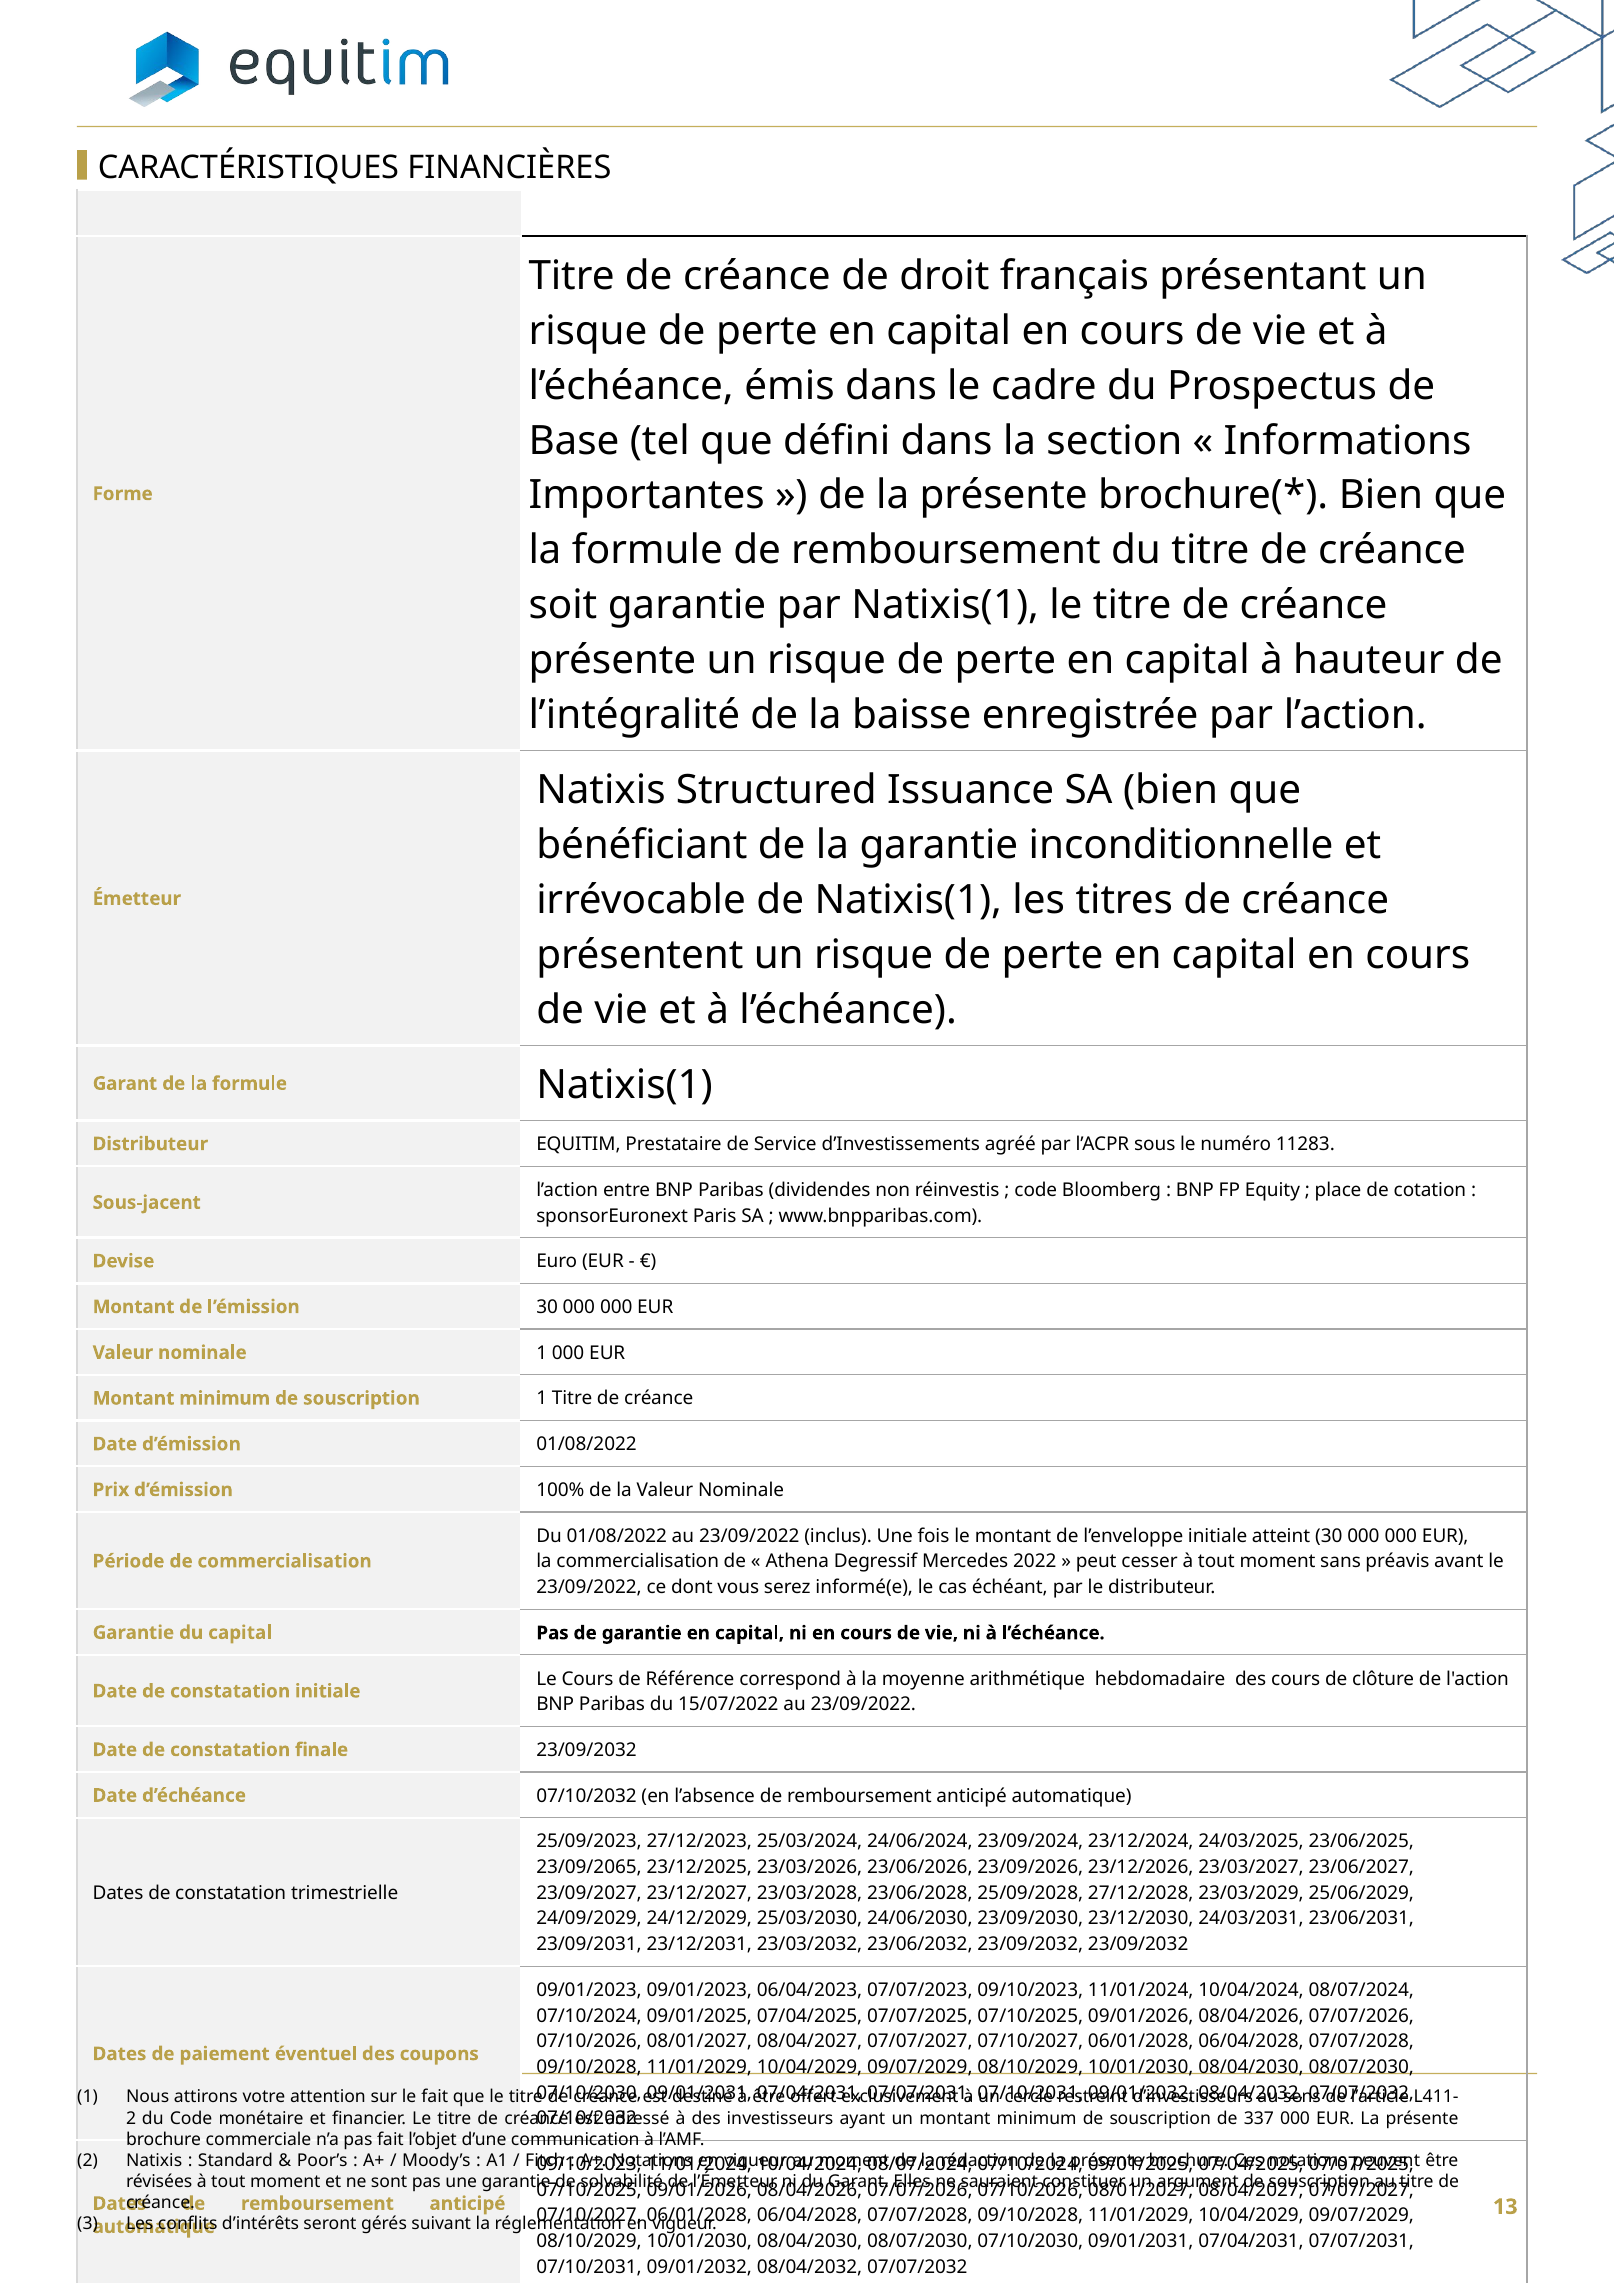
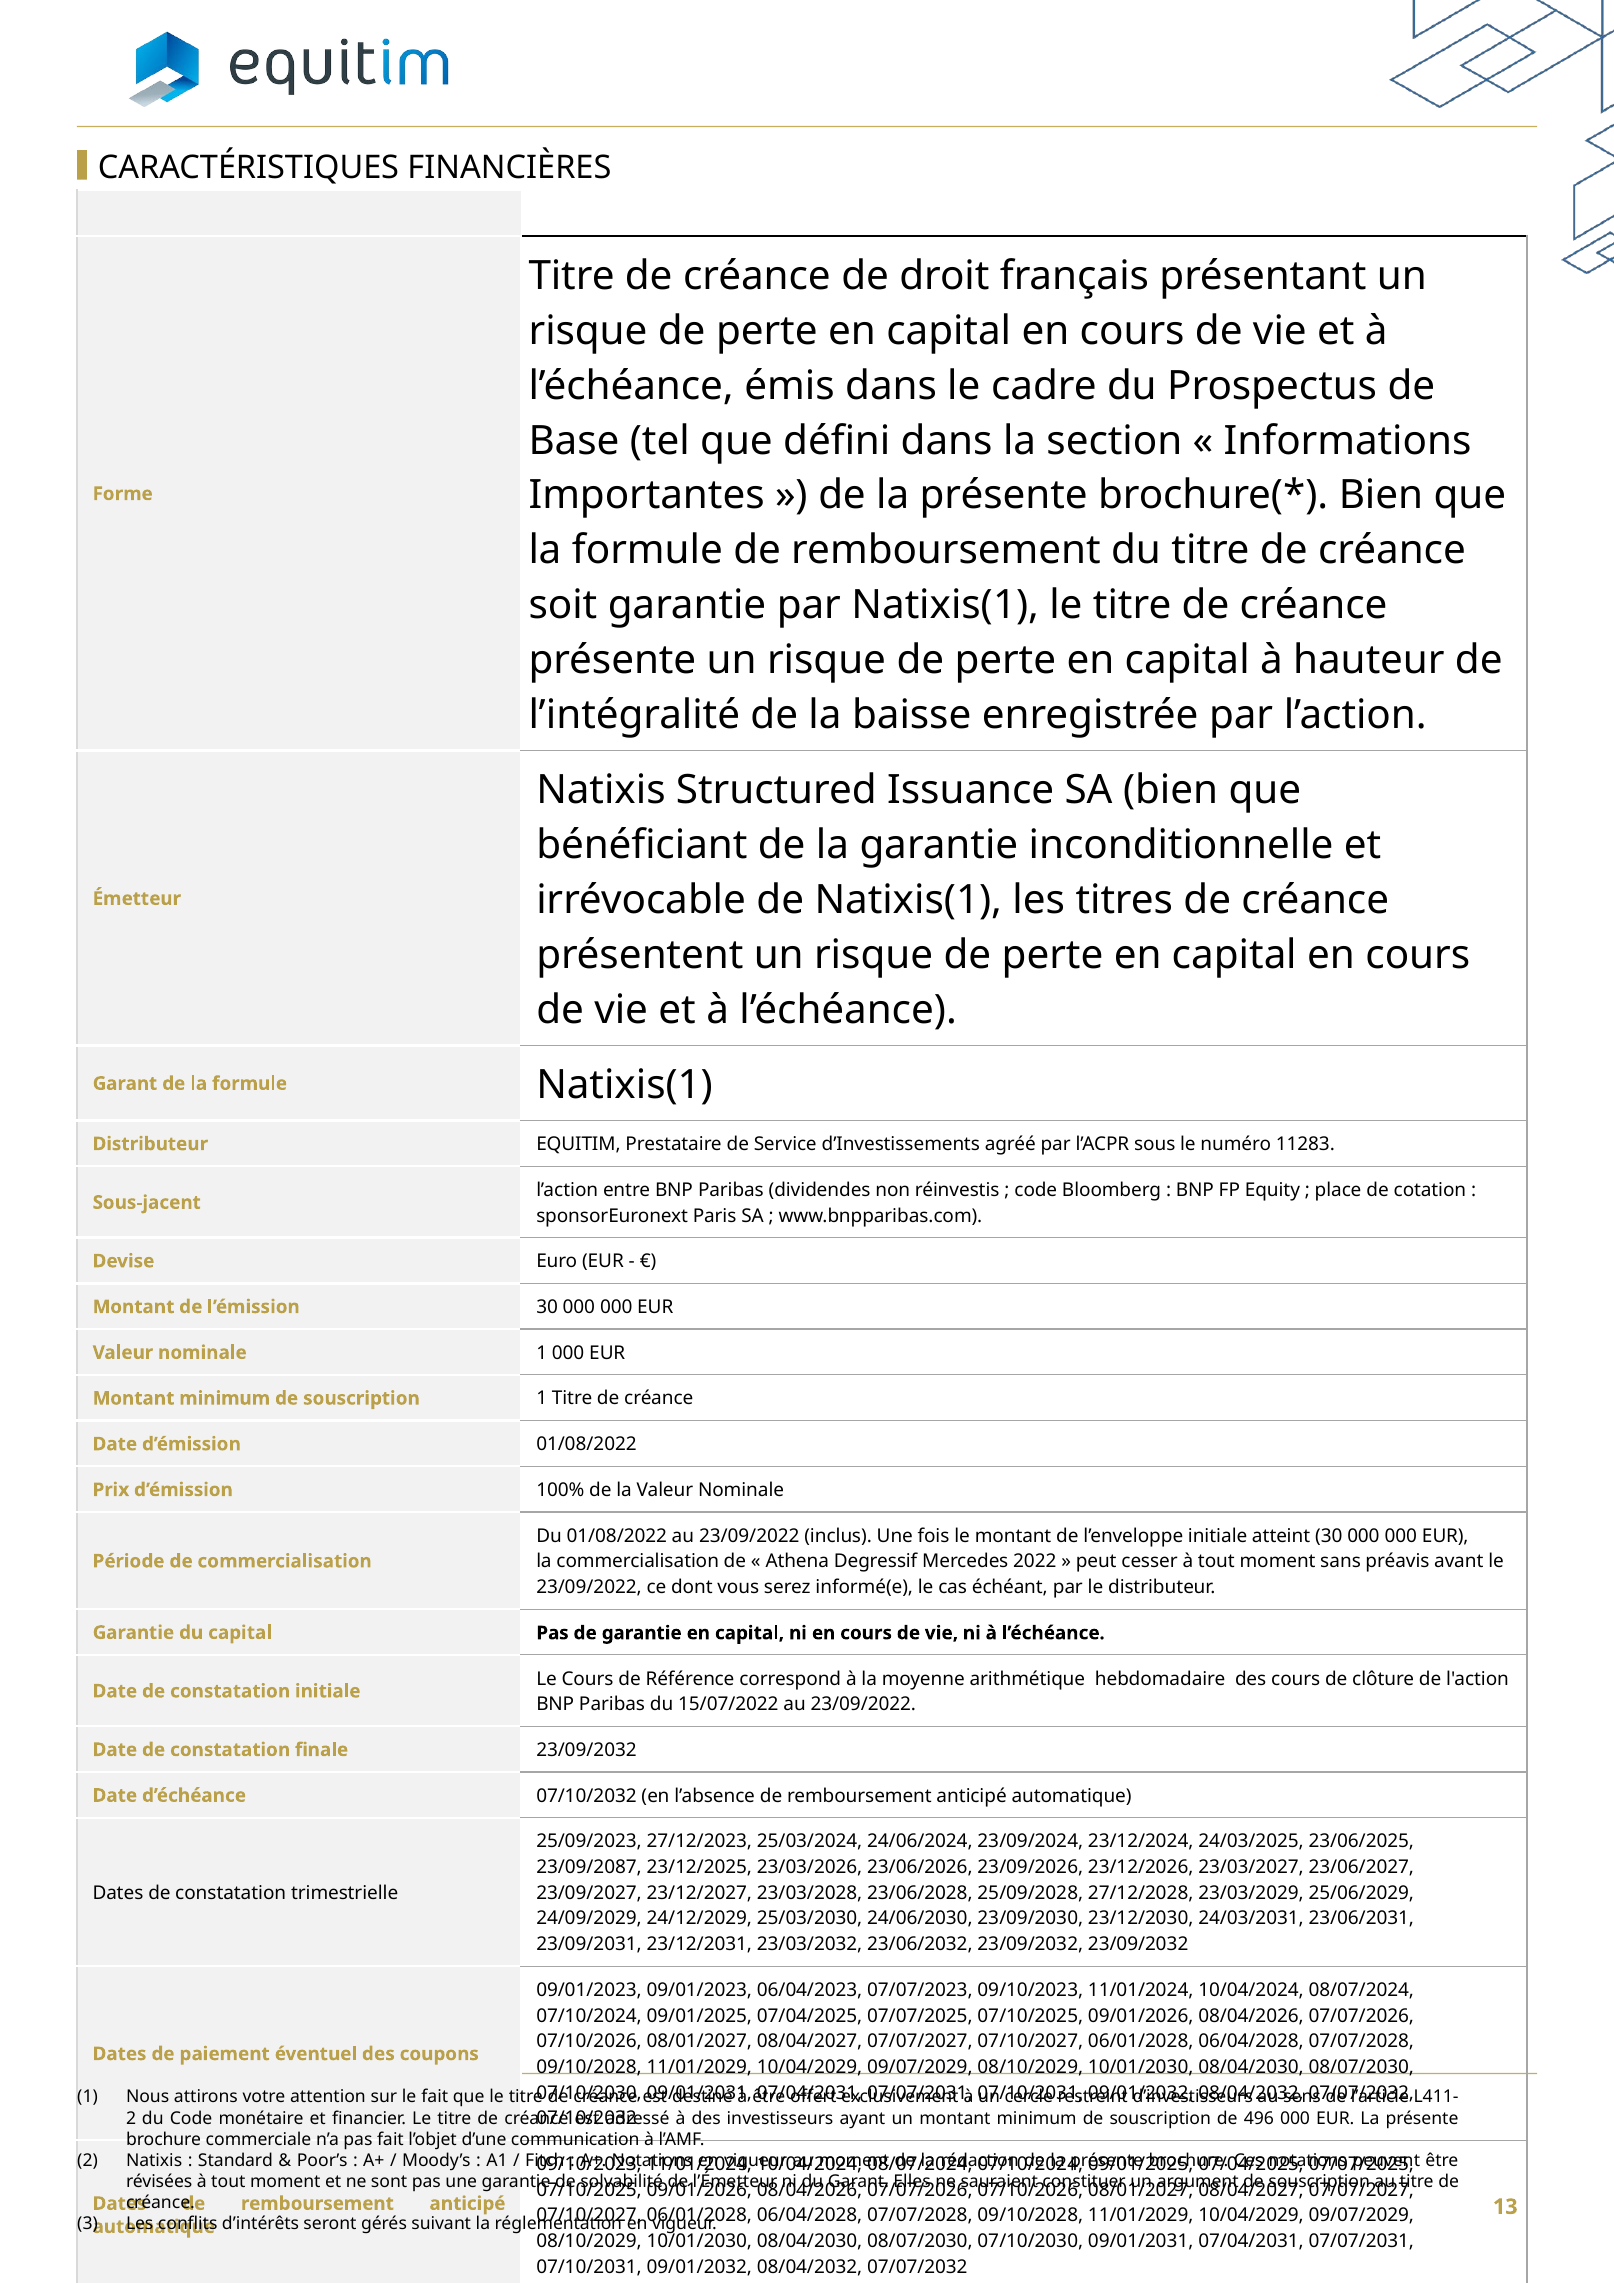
23/09/2065: 23/09/2065 -> 23/09/2087 (589, 1867)
337: 337 -> 496 (1259, 2118)
